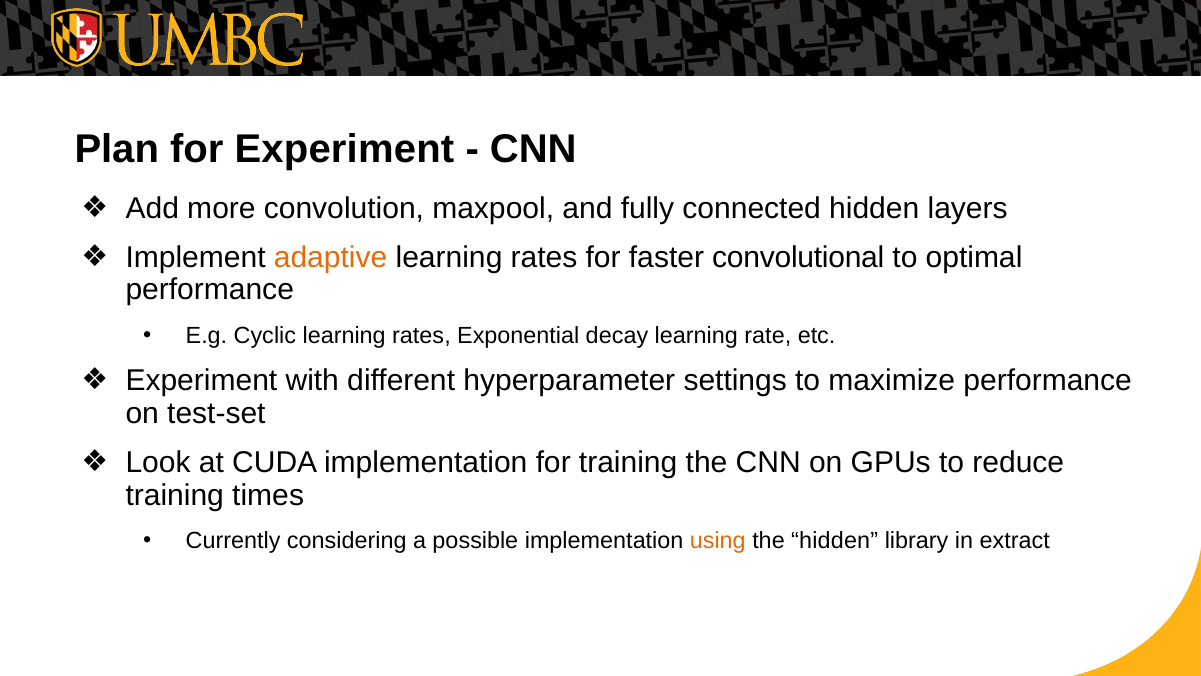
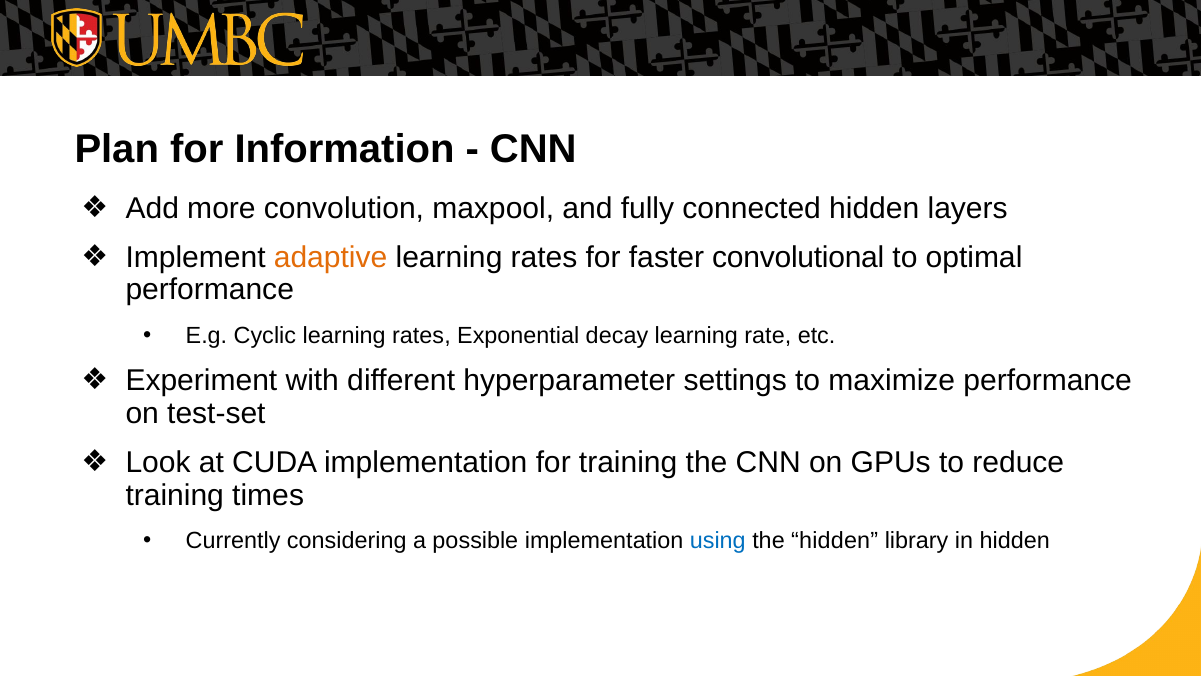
for Experiment: Experiment -> Information (344, 150)
using colour: orange -> blue (718, 540)
in extract: extract -> hidden (1015, 540)
